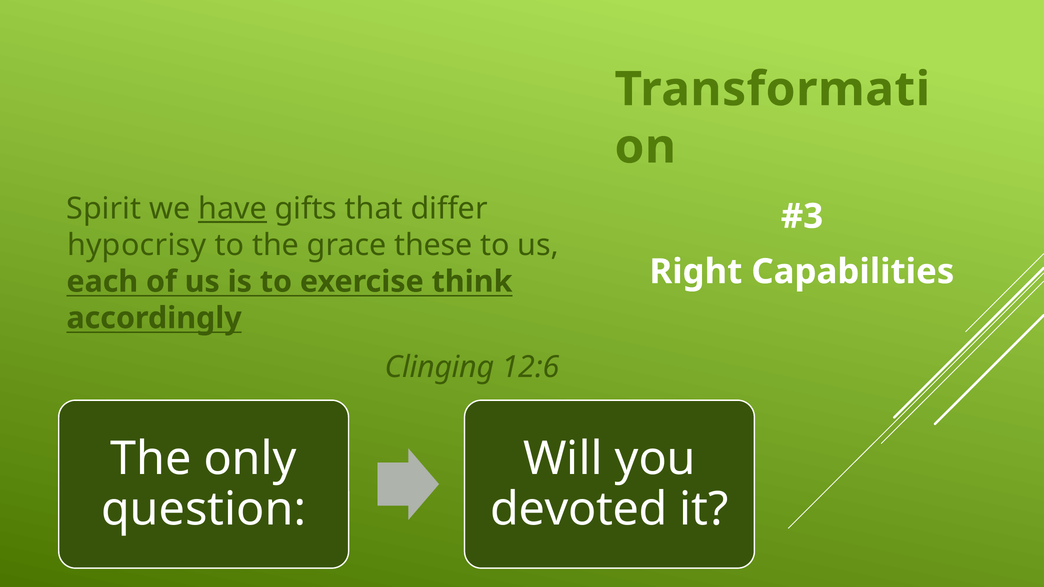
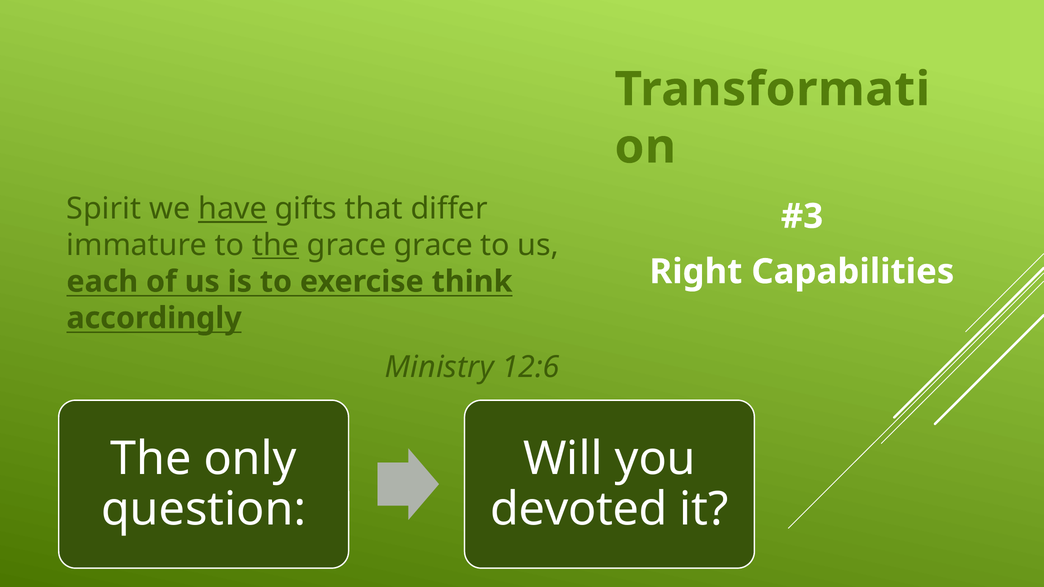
hypocrisy: hypocrisy -> immature (137, 245)
the underline: none -> present (276, 245)
grace these: these -> grace (433, 245)
Clinging: Clinging -> Ministry (439, 367)
